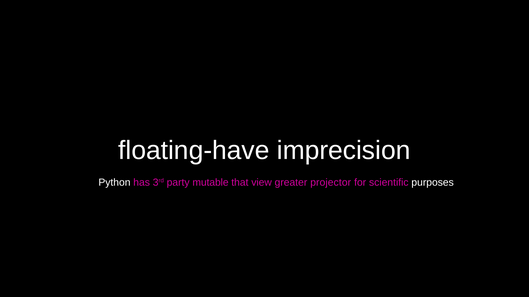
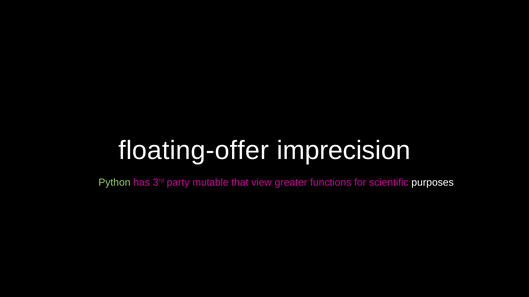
floating-have: floating-have -> floating-offer (194, 151)
Python colour: white -> light green (114, 183)
projector: projector -> functions (331, 183)
